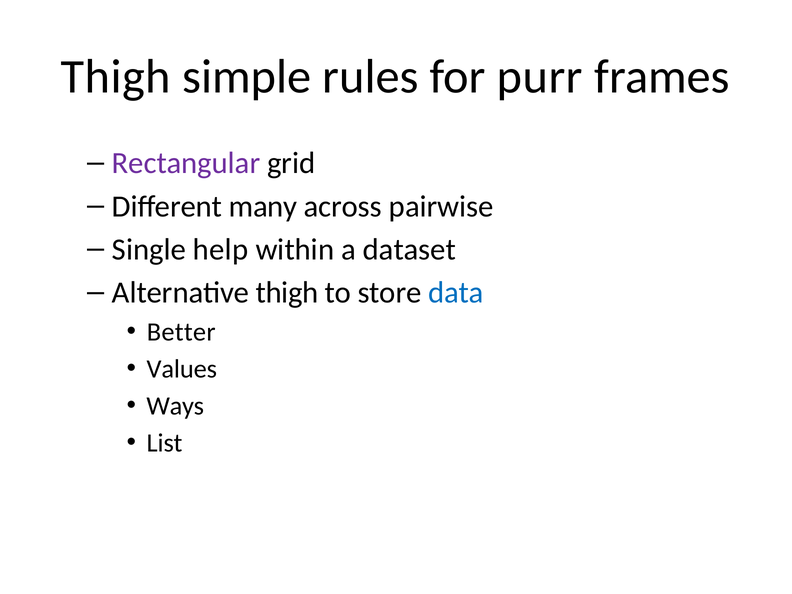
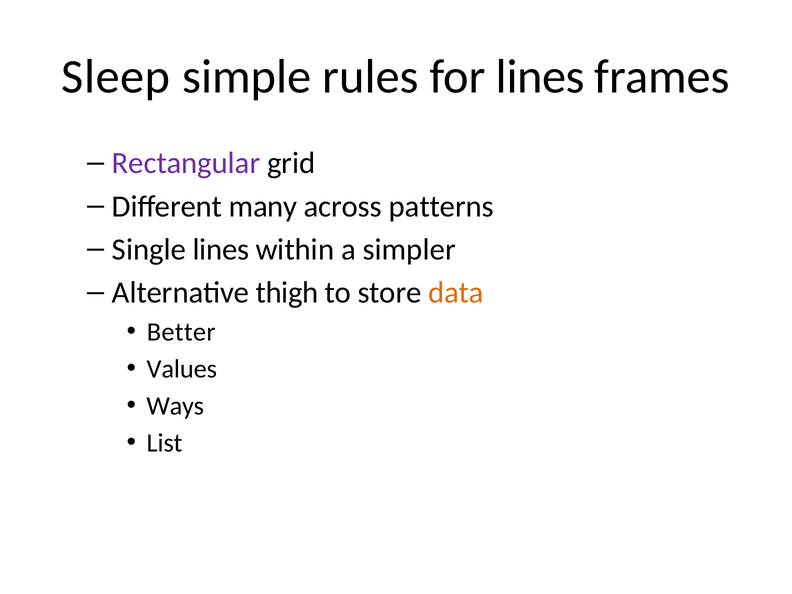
Thigh: Thigh -> Sleep (116, 77)
for purr: purr -> lines (540, 77)
pairwise: pairwise -> patterns (441, 206)
Single help: help -> lines (221, 250)
dataset: dataset -> simpler (409, 250)
data colour: blue -> orange (456, 293)
